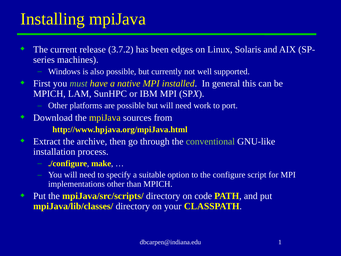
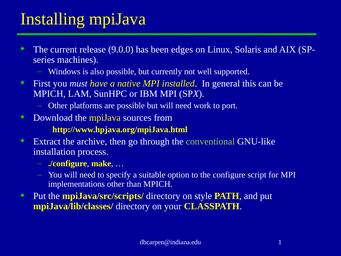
3.7.2: 3.7.2 -> 9.0.0 (121, 49)
must colour: light green -> white (79, 83)
code: code -> style (203, 196)
